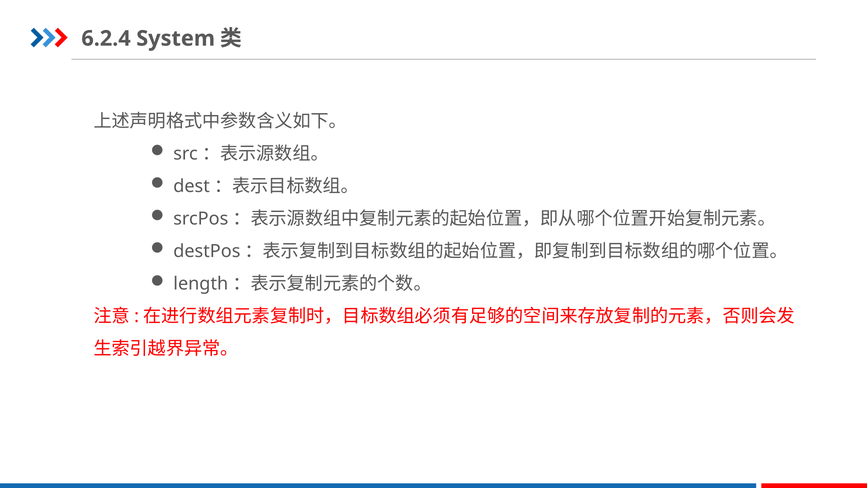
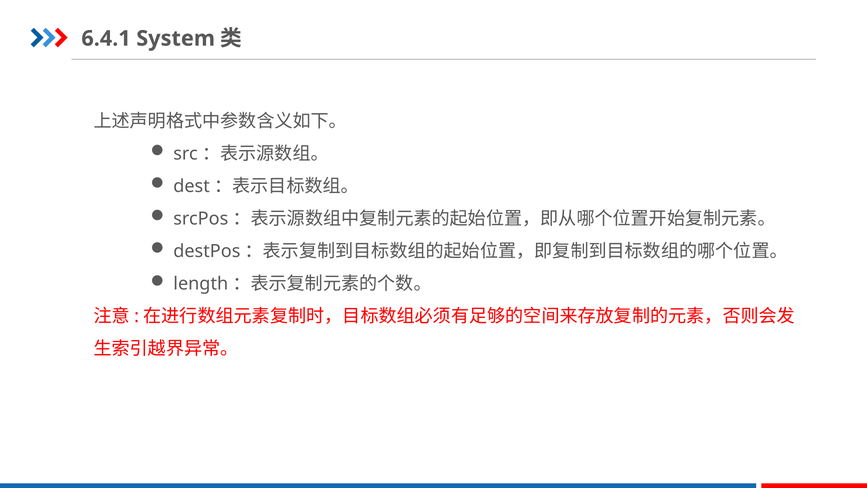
6.2.4: 6.2.4 -> 6.4.1 (106, 38)
